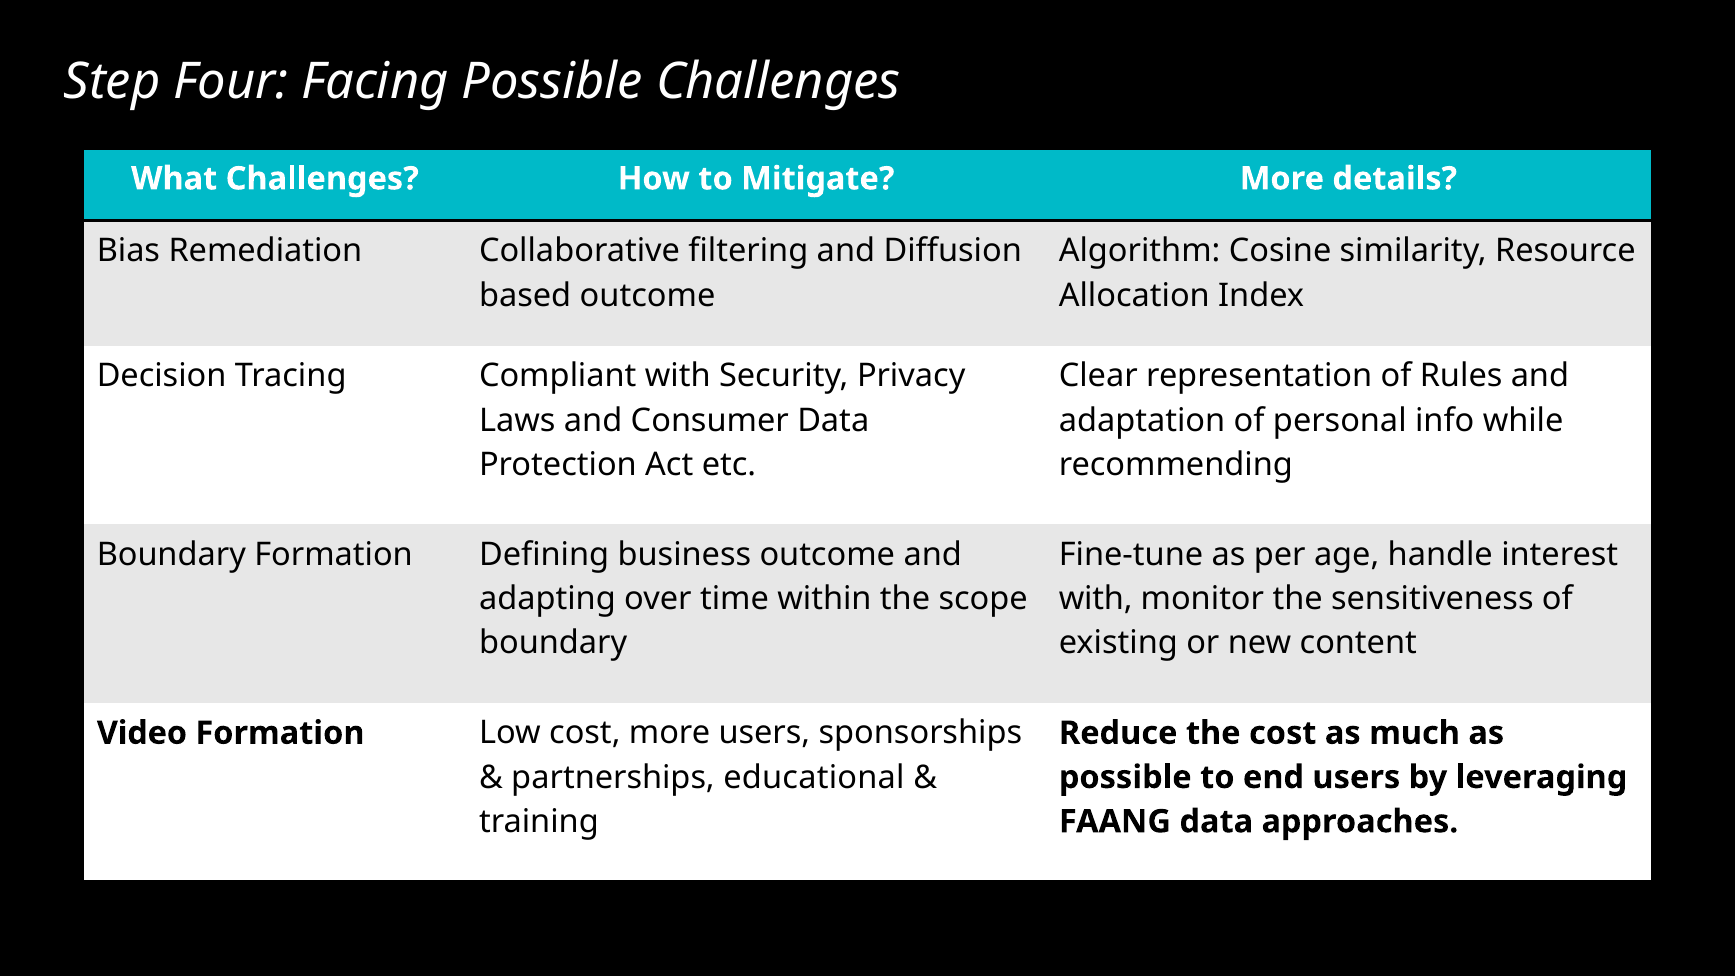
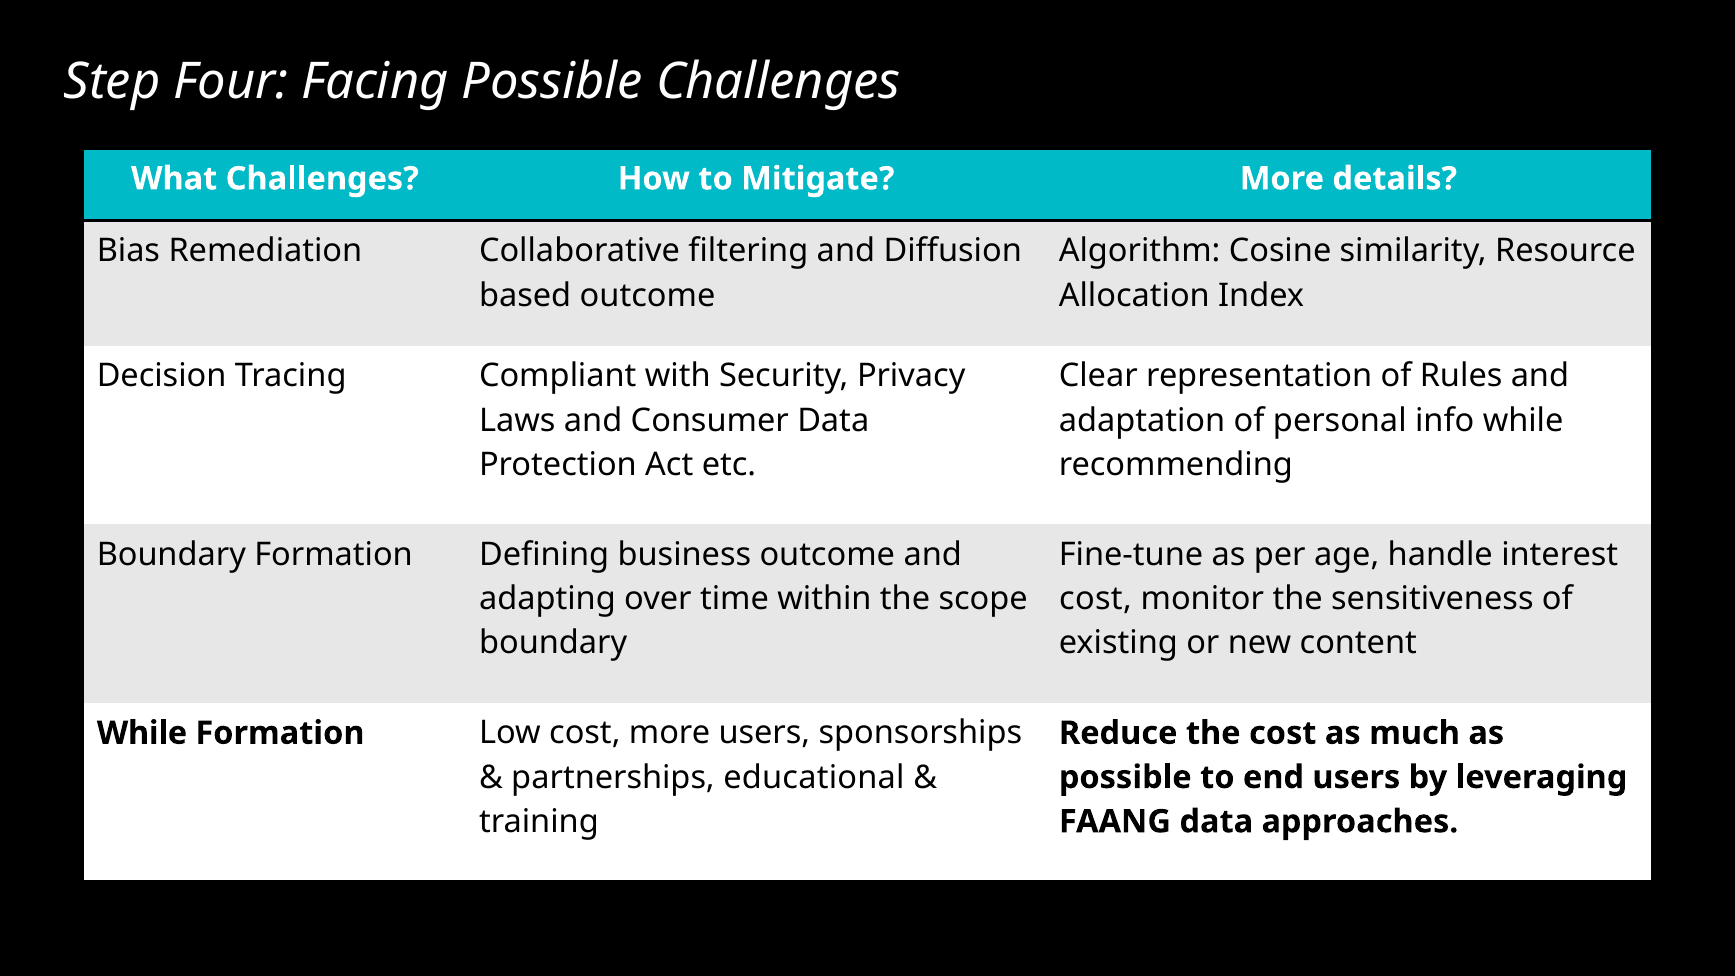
with: with -> cost (1095, 599)
Video: Video -> While (142, 733)
